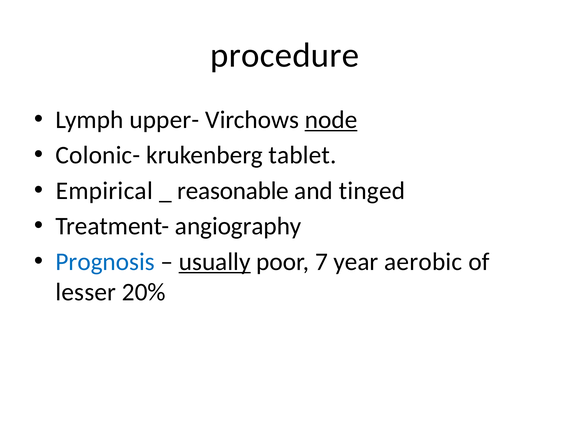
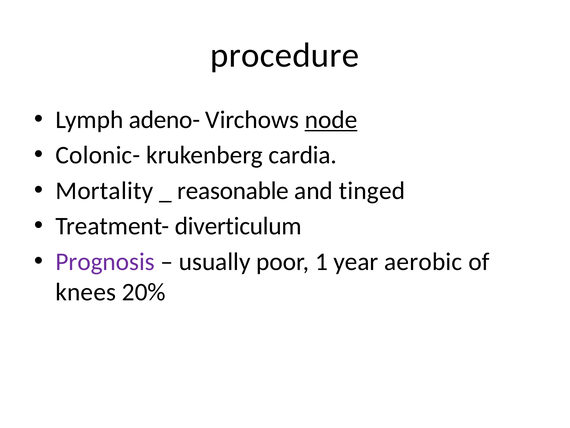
upper-: upper- -> adeno- (165, 120)
tablet: tablet -> cardia (303, 155)
Empirical: Empirical -> Mortality (104, 191)
angiography: angiography -> diverticulum (238, 226)
Prognosis colour: blue -> purple (105, 261)
usually underline: present -> none (215, 261)
7: 7 -> 1 (321, 261)
lesser: lesser -> knees (86, 292)
